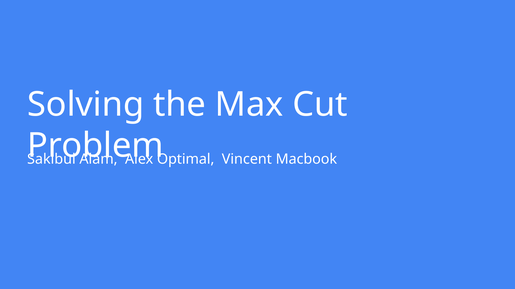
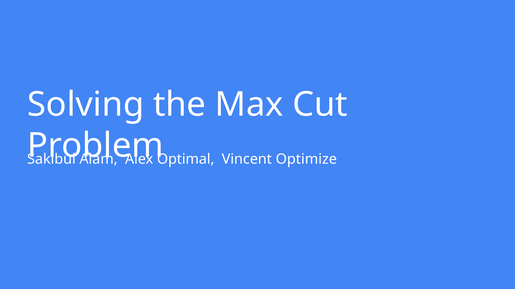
Macbook: Macbook -> Optimize (306, 160)
